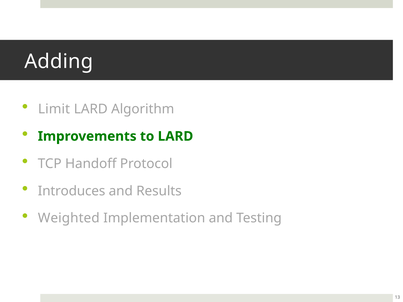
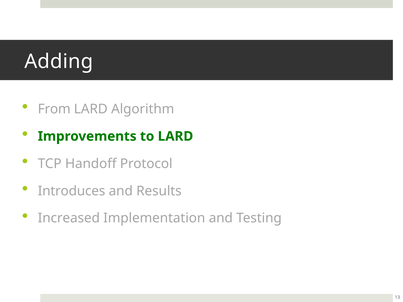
Limit: Limit -> From (54, 109)
Weighted: Weighted -> Increased (69, 218)
